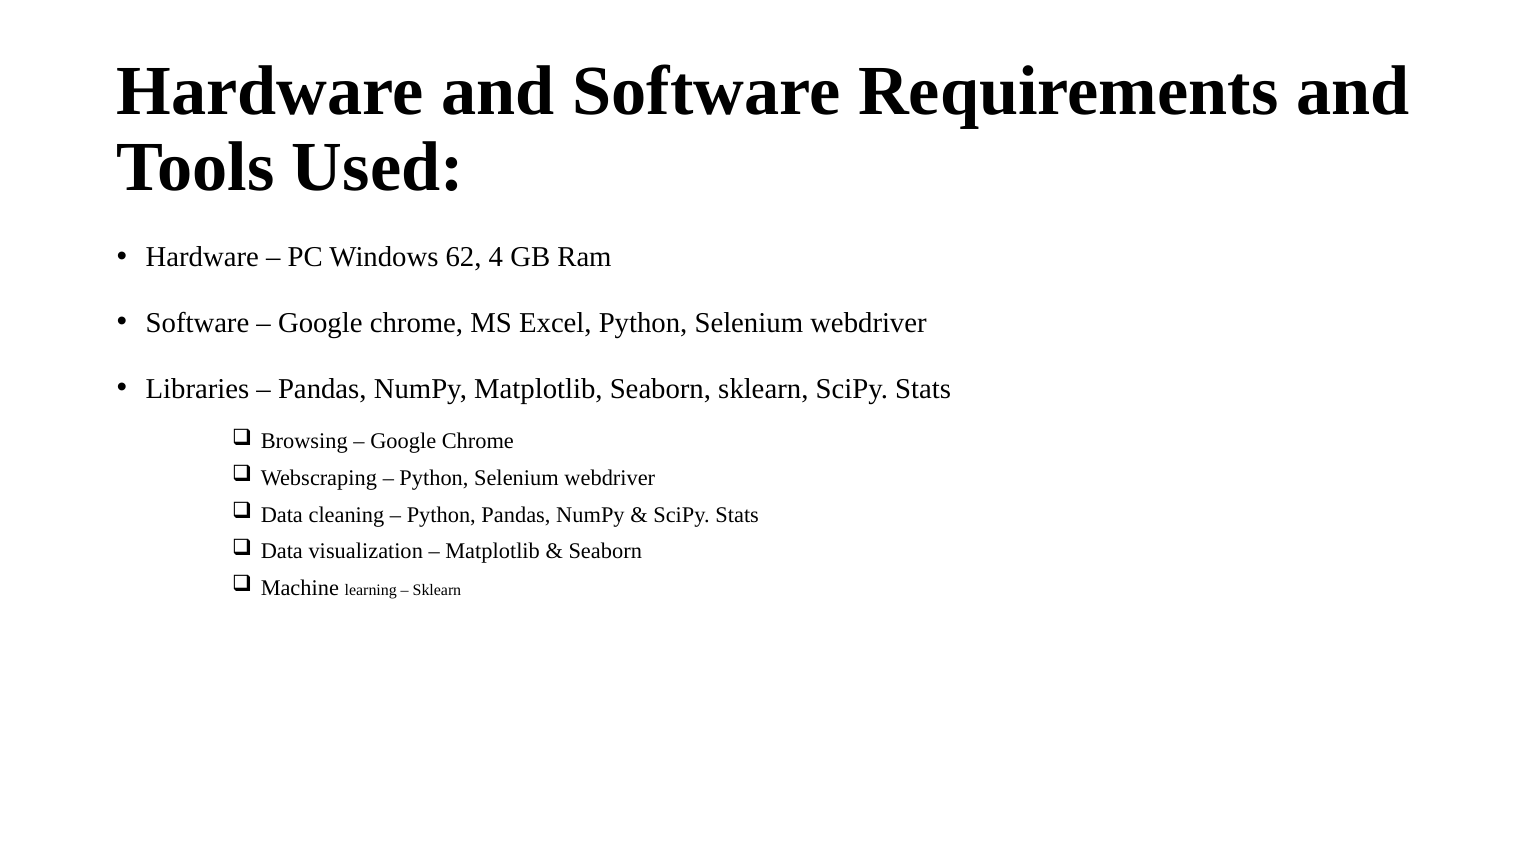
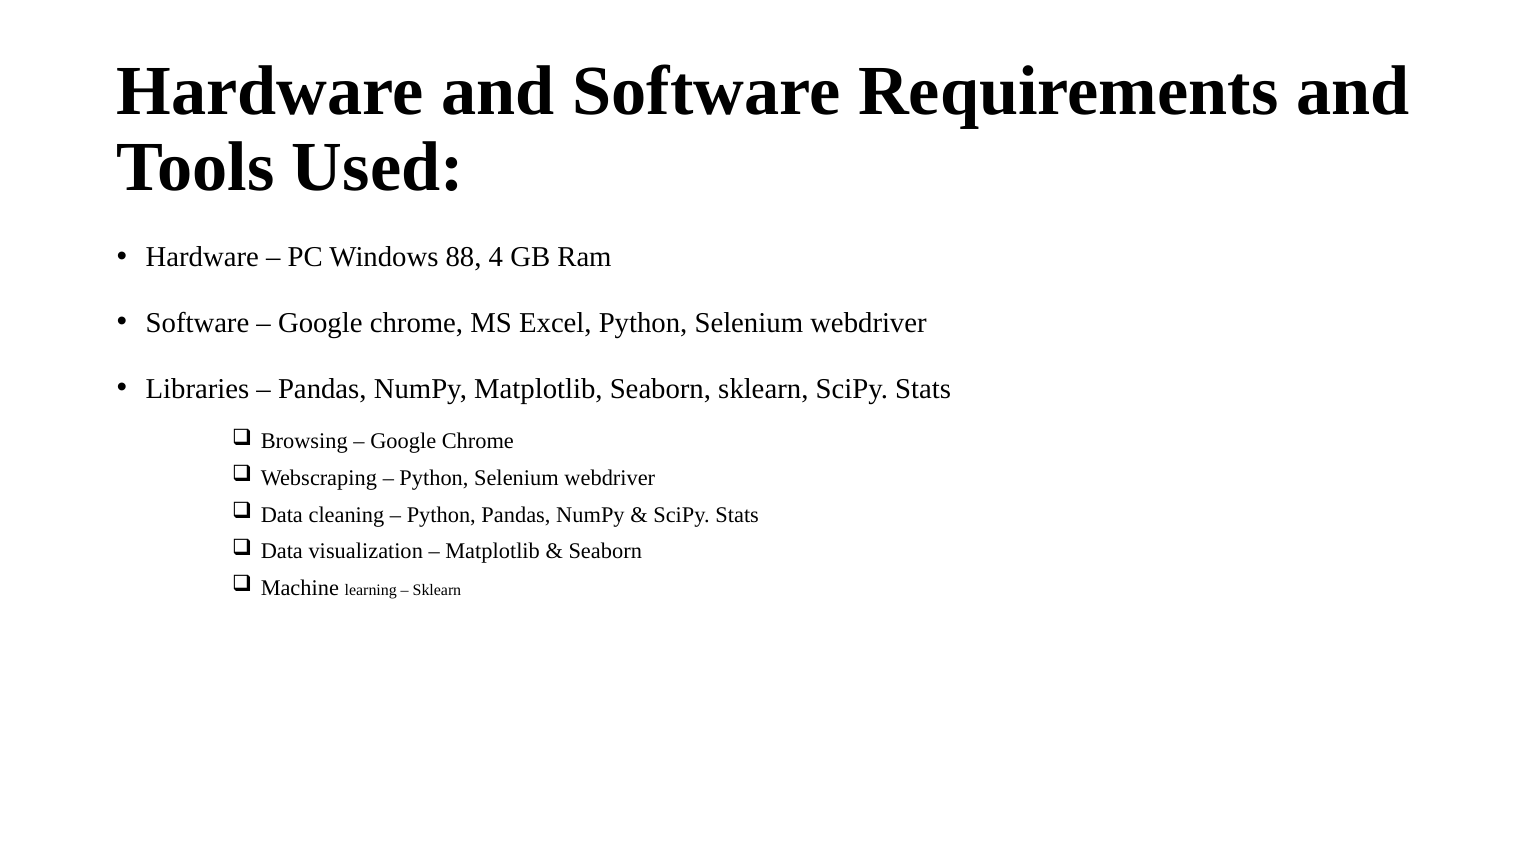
62: 62 -> 88 (464, 257)
